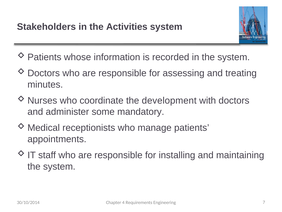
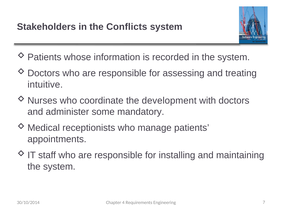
Activities: Activities -> Conflicts (127, 27)
minutes: minutes -> intuitive (45, 84)
